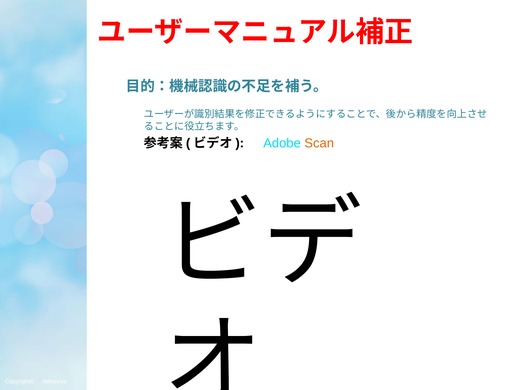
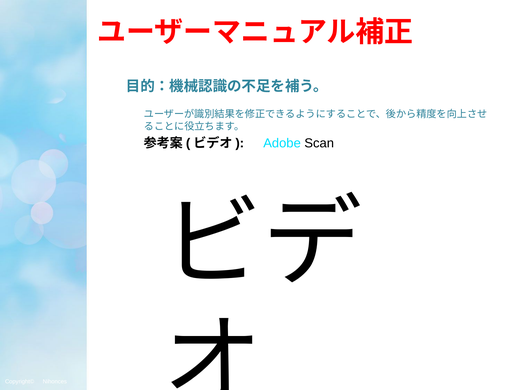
Scan colour: orange -> black (319, 143)
